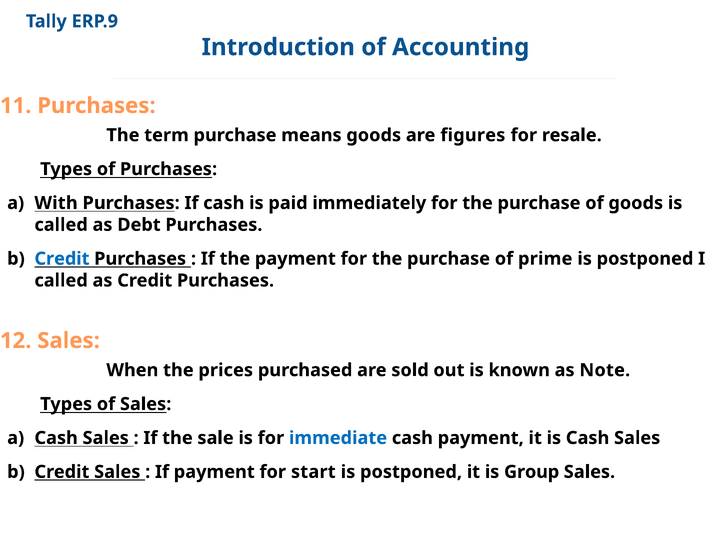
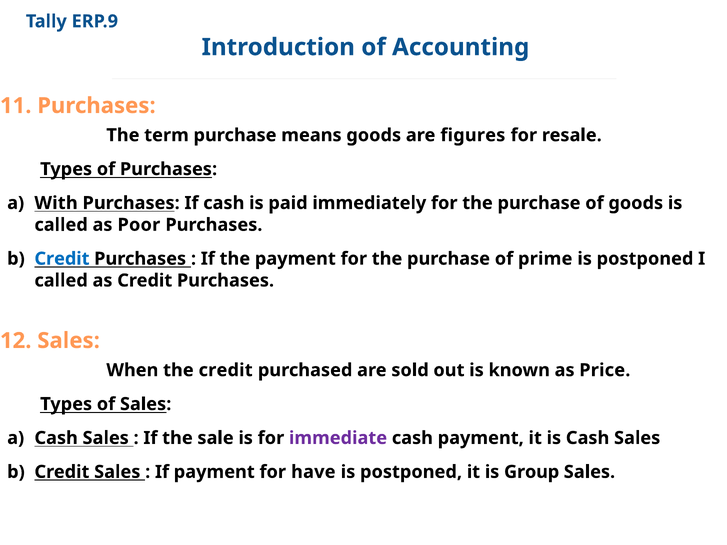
Debt: Debt -> Poor (139, 225)
the prices: prices -> credit (226, 370)
Note: Note -> Price (605, 370)
immediate colour: blue -> purple (338, 438)
start: start -> have (313, 472)
